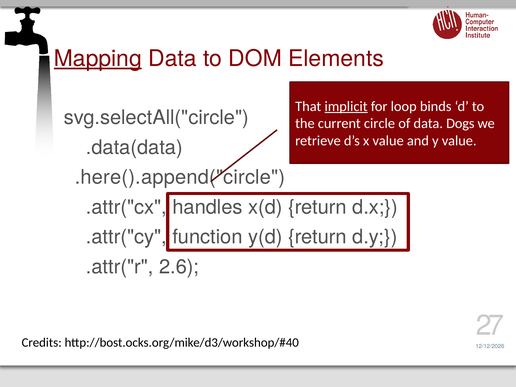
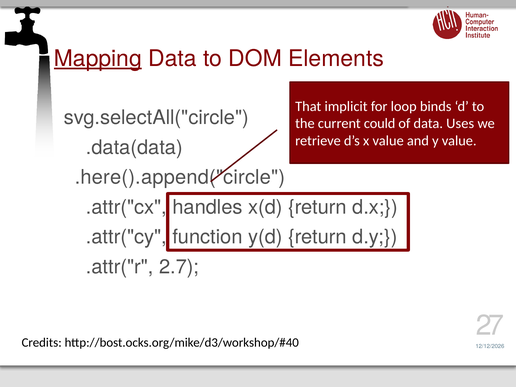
implicit underline: present -> none (346, 106)
circle: circle -> could (380, 124)
Dogs: Dogs -> Uses (460, 124)
2.6: 2.6 -> 2.7 (179, 267)
